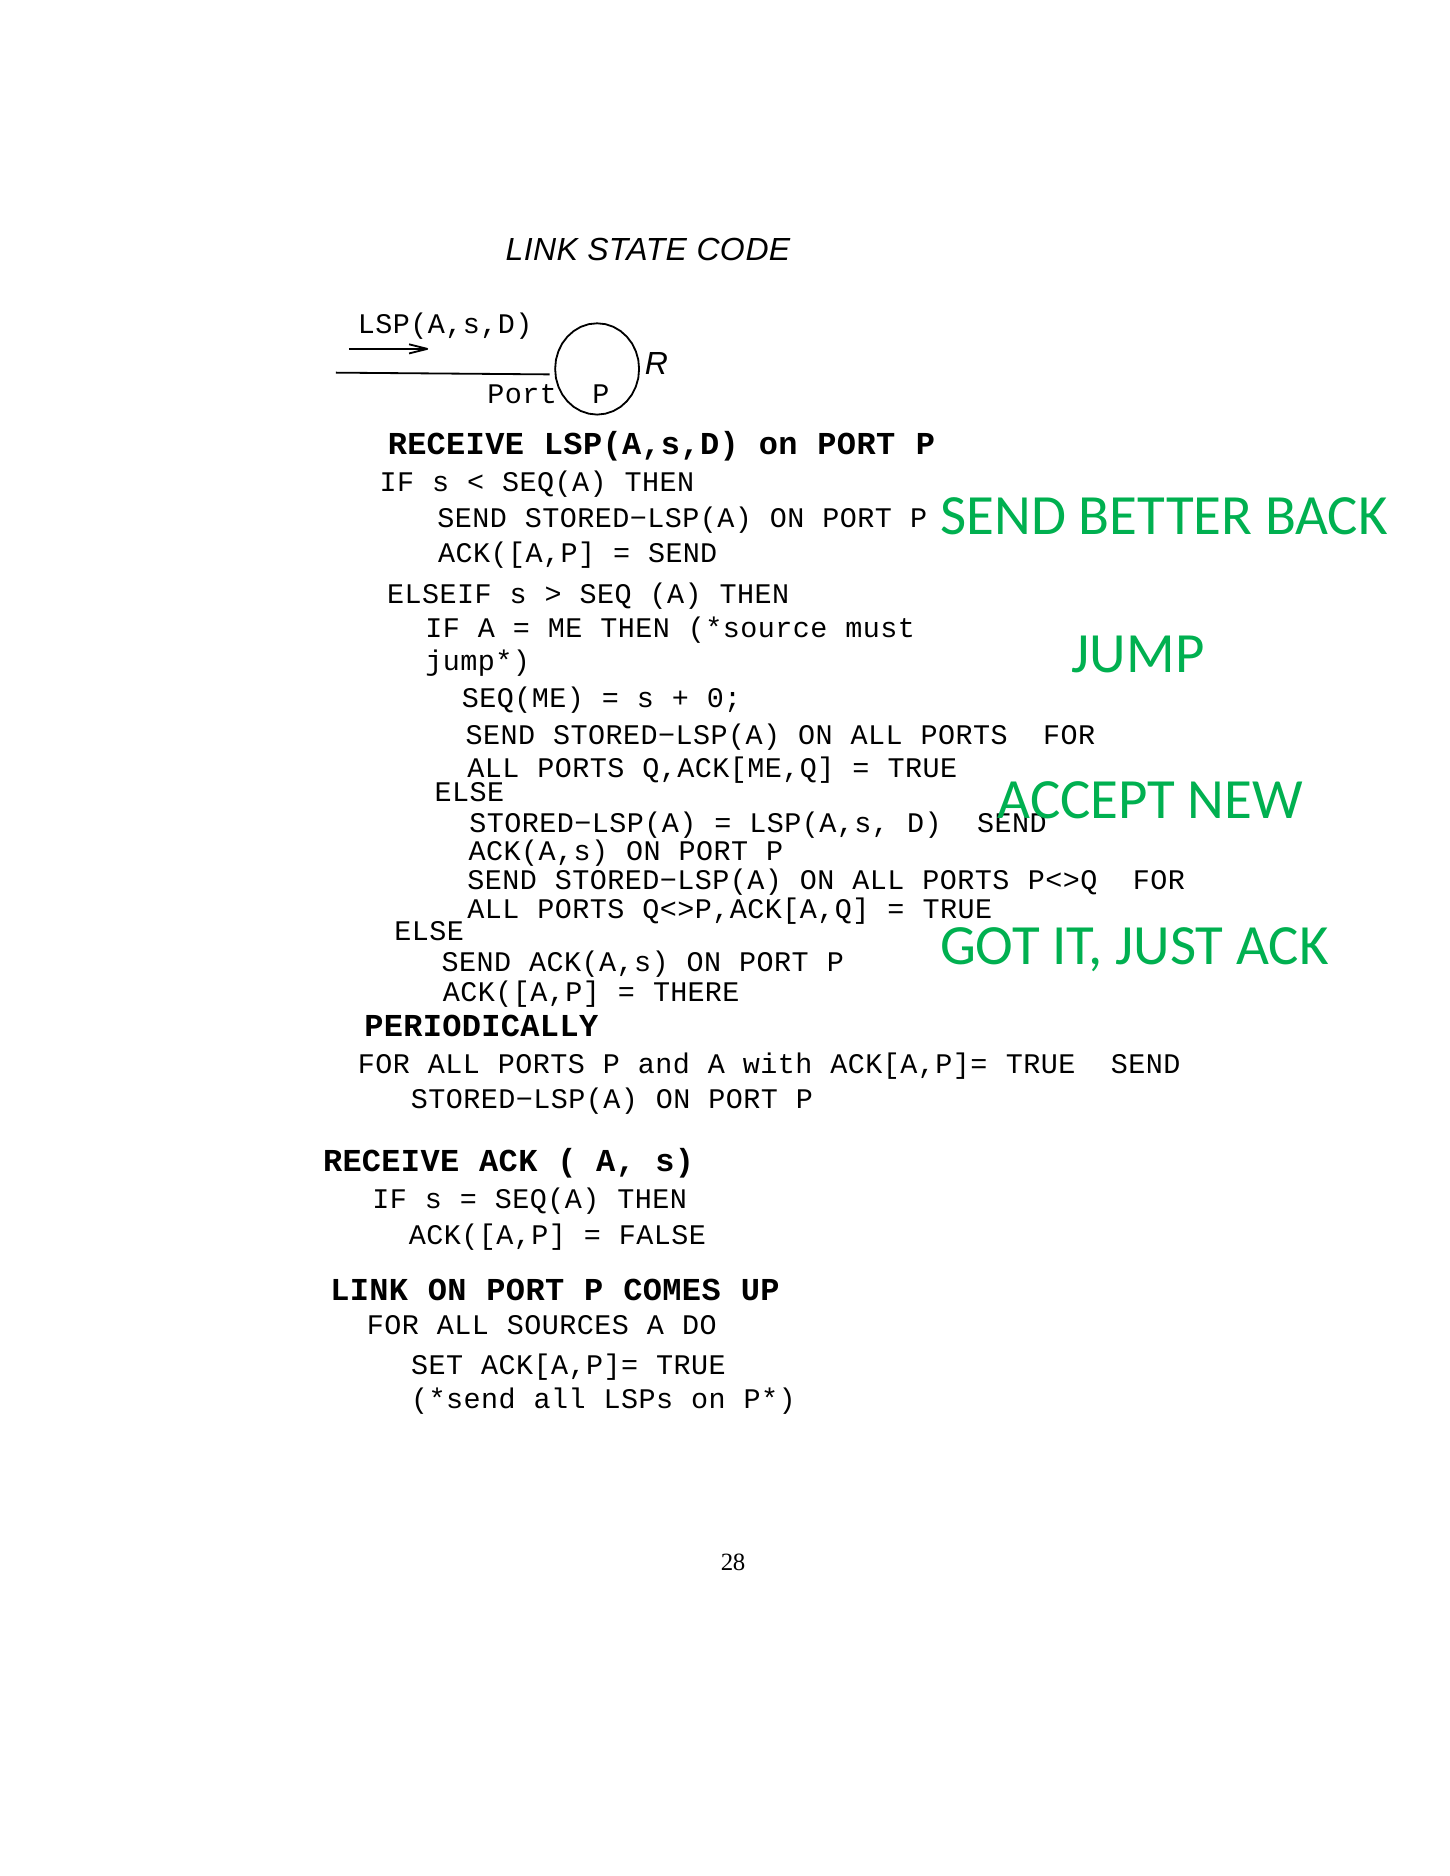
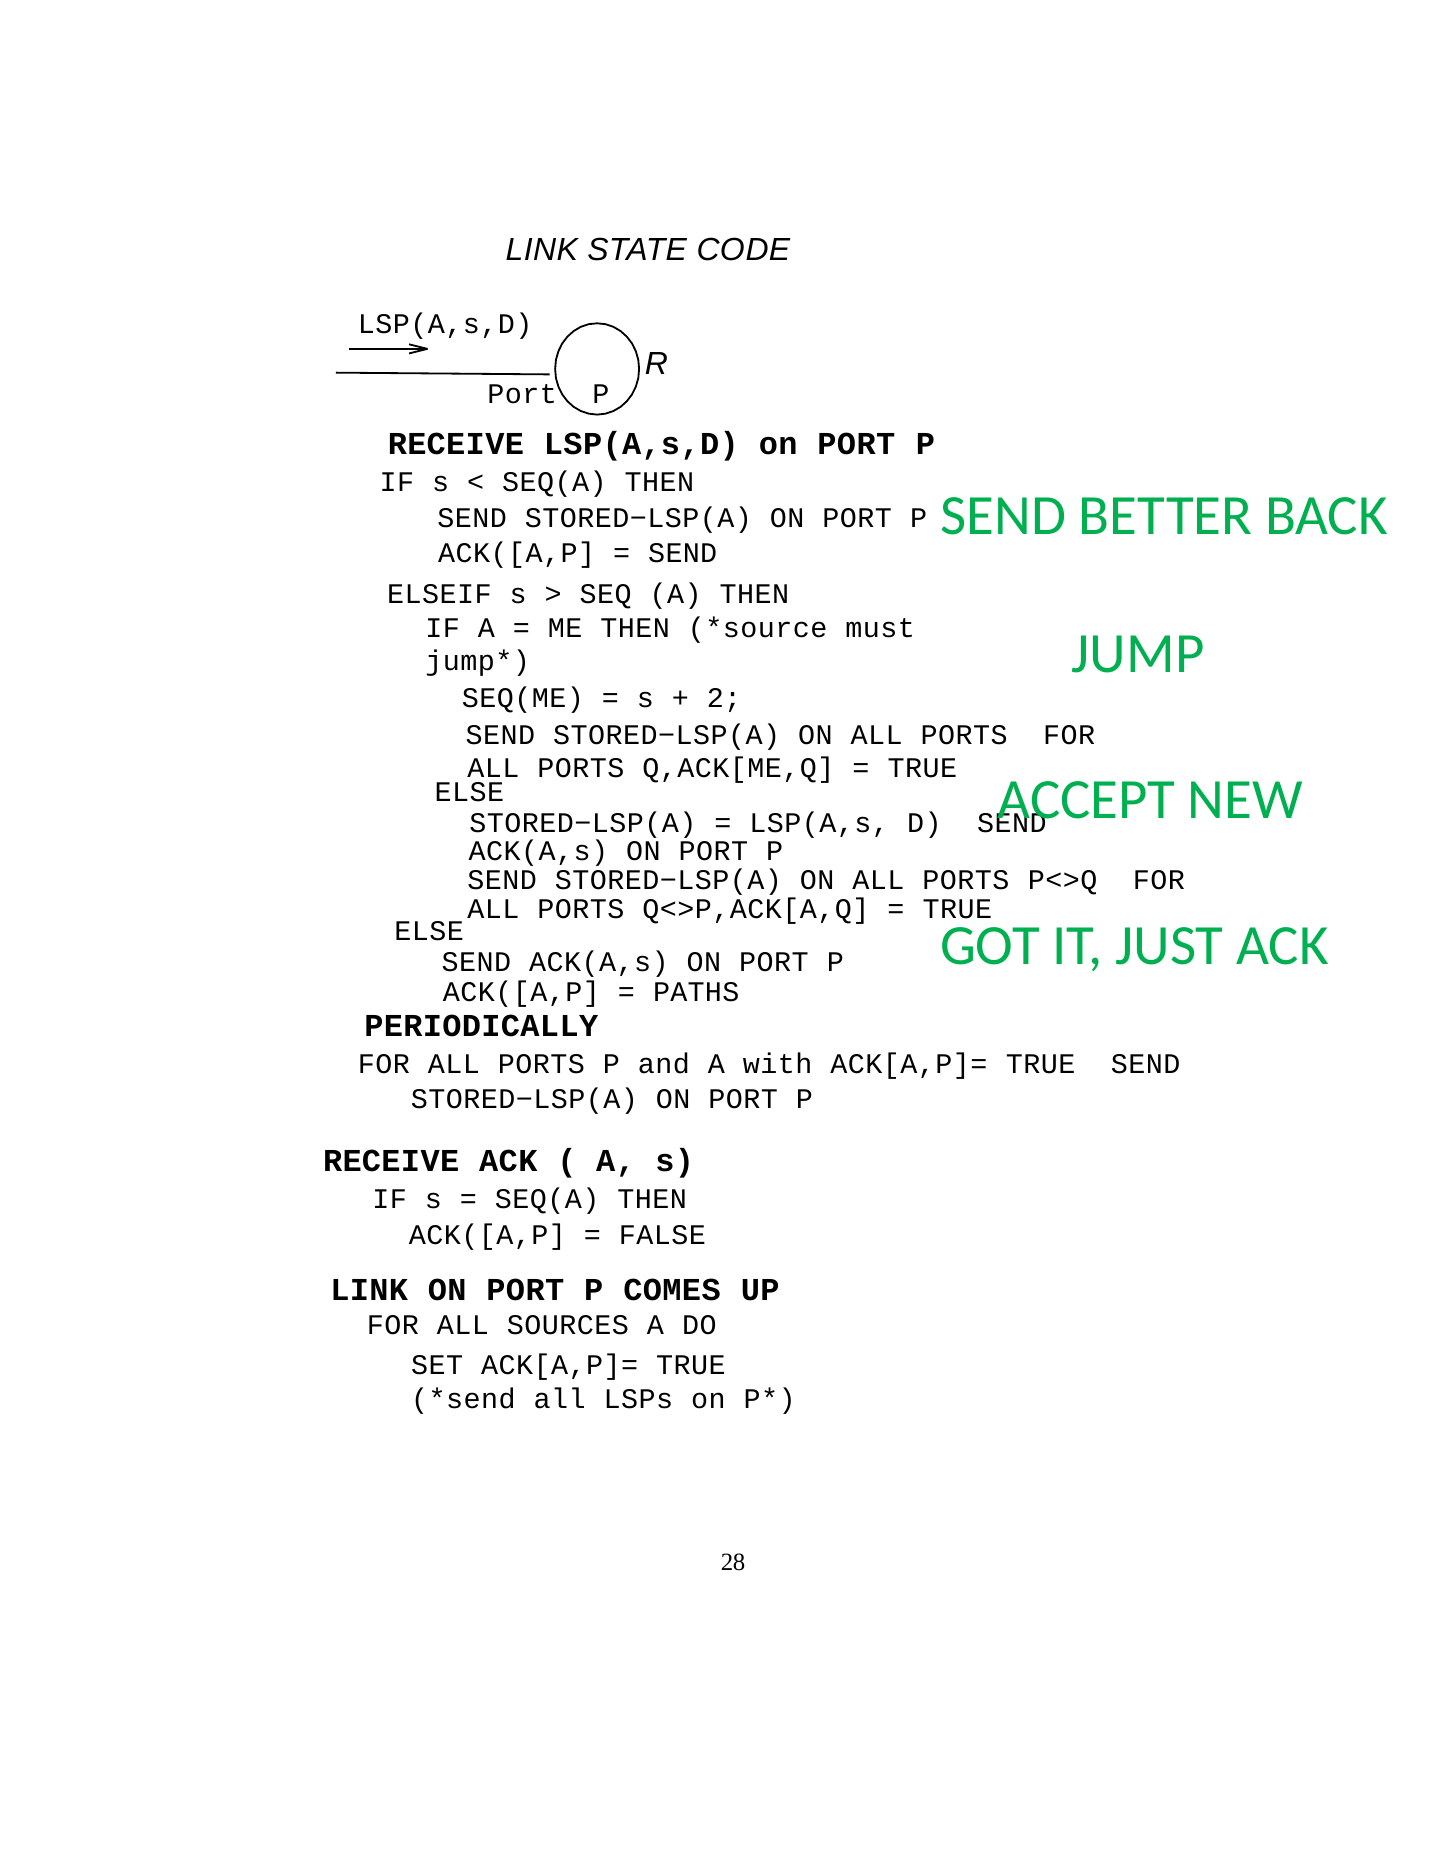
0: 0 -> 2 (724, 698)
THERE: THERE -> PATHS (696, 992)
